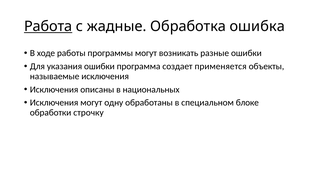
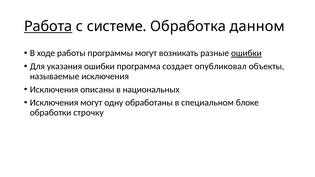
жадные: жадные -> системе (117, 26)
ошибка: ошибка -> данном (257, 26)
ошибки underline: none -> present (246, 53)
применяется: применяется -> опубликовал (221, 66)
